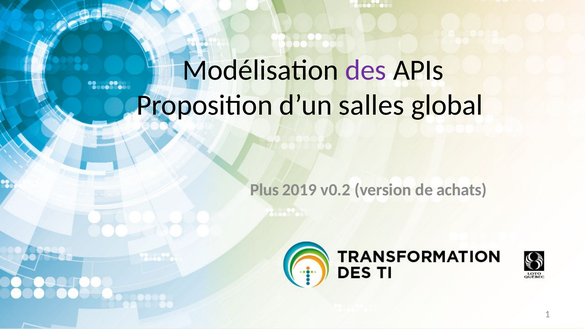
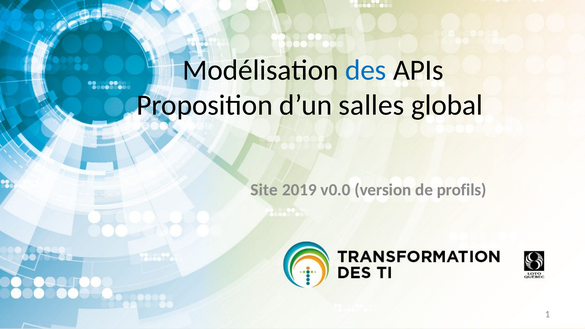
des colour: purple -> blue (366, 70)
Plus: Plus -> Site (264, 190)
v0.2: v0.2 -> v0.0 (336, 190)
achats: achats -> profils (462, 190)
